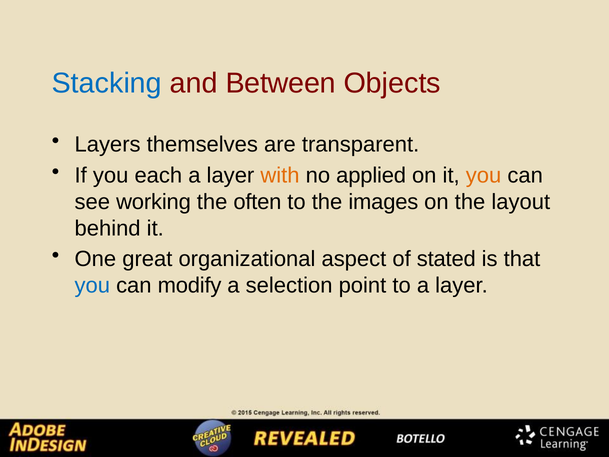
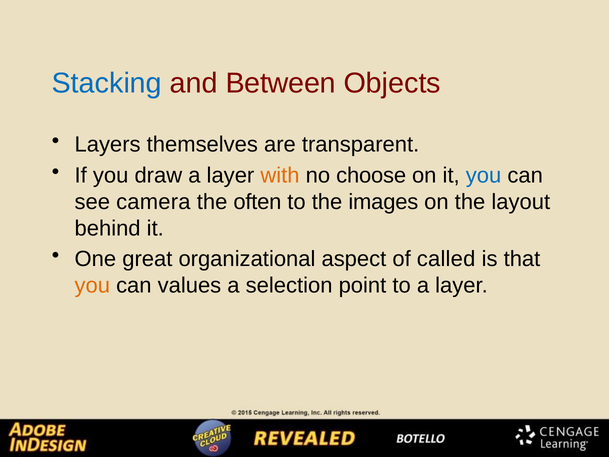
each: each -> draw (158, 175)
applied: applied -> choose (371, 175)
you colour: orange -> blue (484, 175)
working: working -> camera (153, 202)
stated: stated -> called (446, 259)
you colour: blue -> orange (92, 285)
modify: modify -> values (189, 285)
